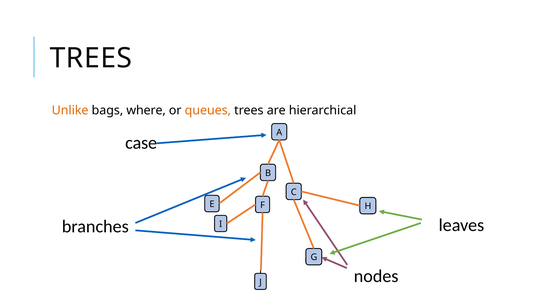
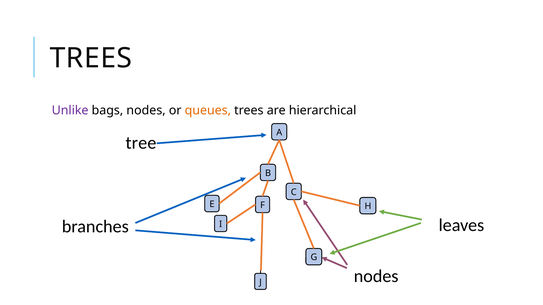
Unlike colour: orange -> purple (70, 110)
bags where: where -> nodes (146, 110)
case: case -> tree (141, 143)
